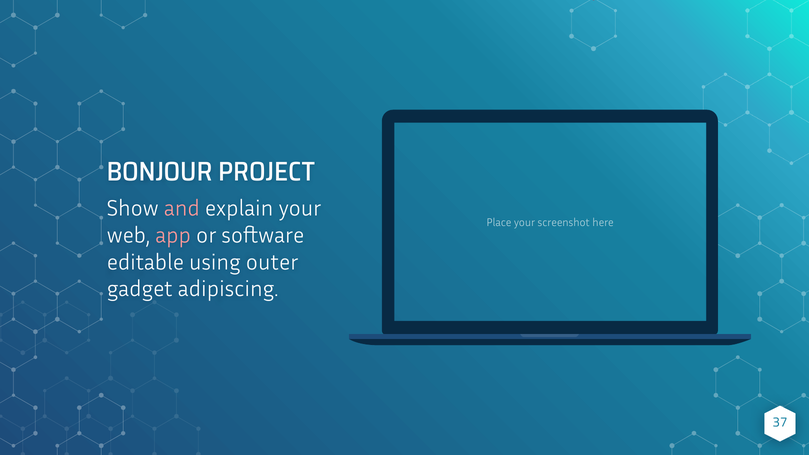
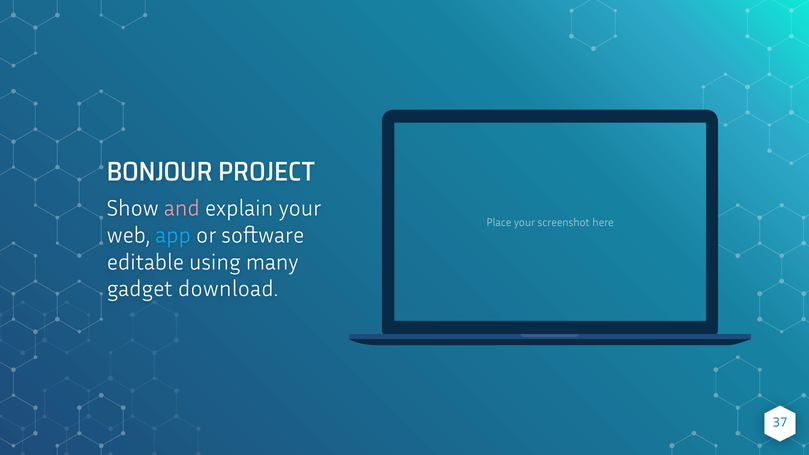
app colour: pink -> light blue (173, 235)
outer: outer -> many (272, 262)
adipiscing: adipiscing -> download (228, 289)
